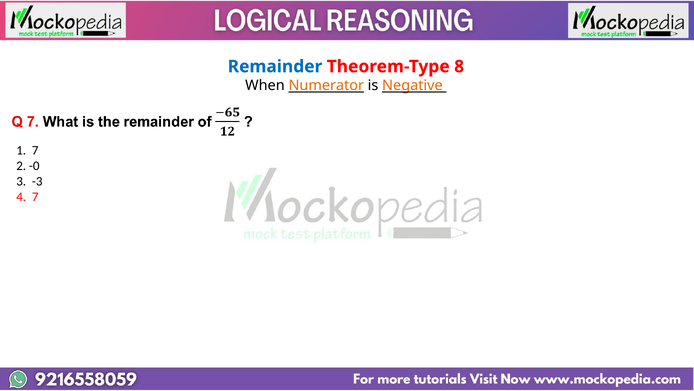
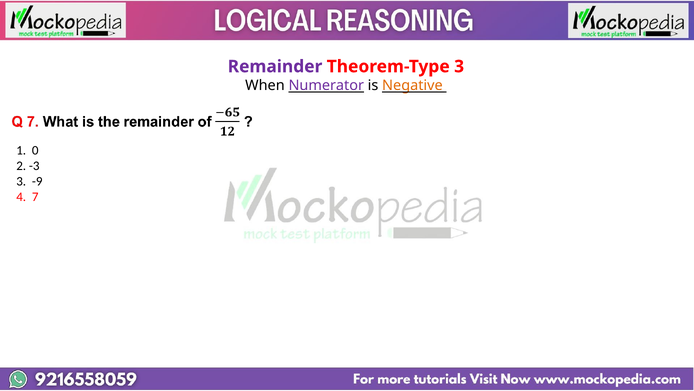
Remainder colour: blue -> purple (275, 66)
Theorem-Type 8: 8 -> 3 (459, 66)
Numerator colour: orange -> purple (326, 85)
1 7: 7 -> 0 (35, 150)
-0: -0 -> -3 (34, 166)
-3: -3 -> -9 (37, 181)
